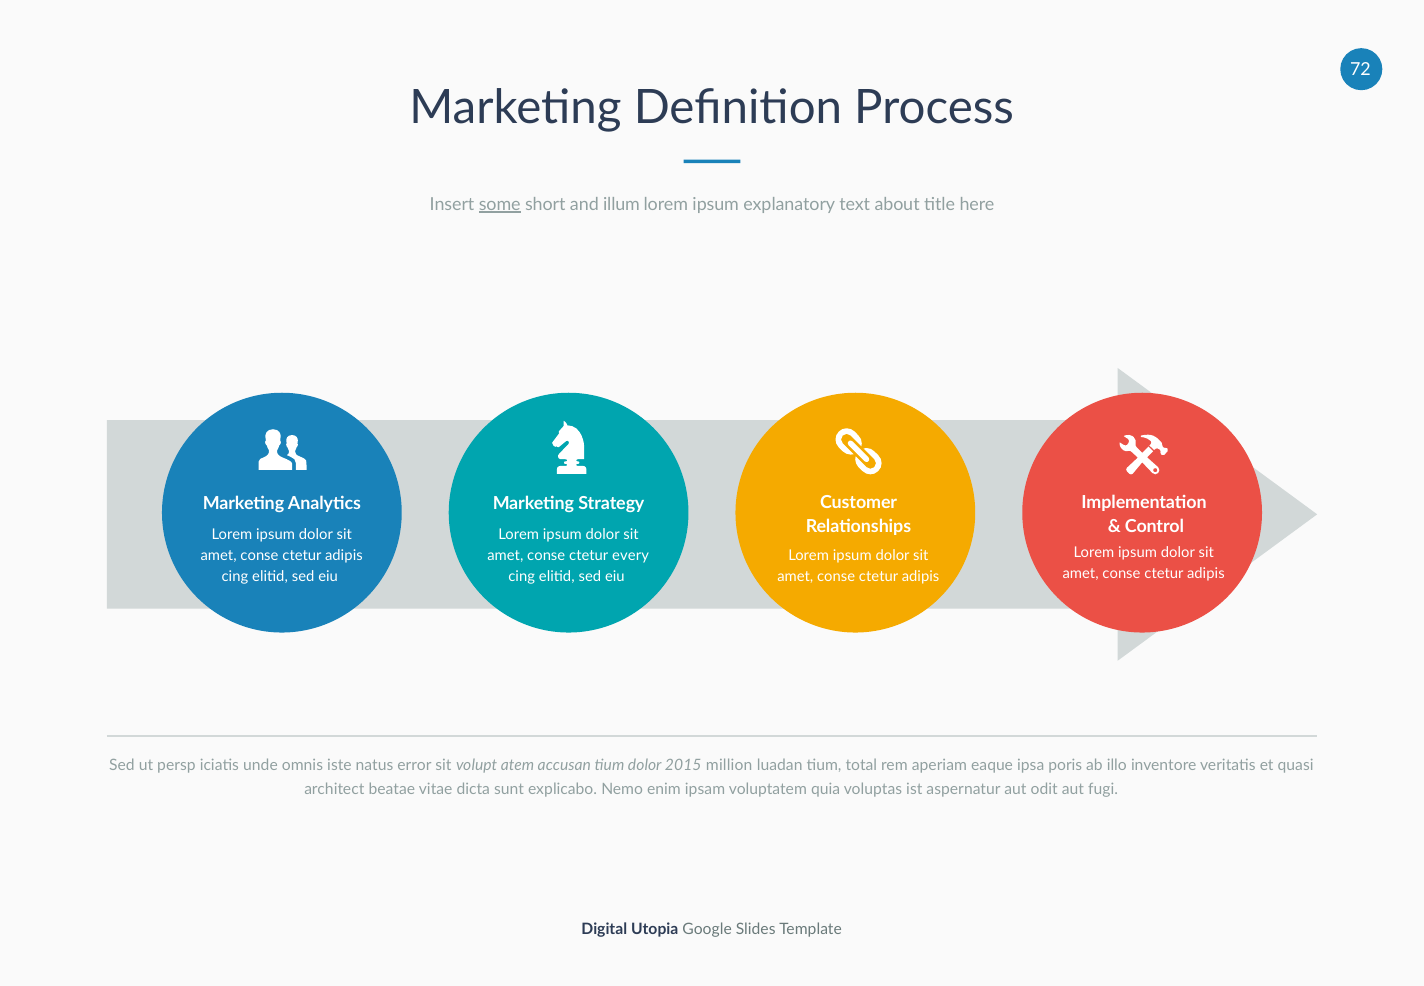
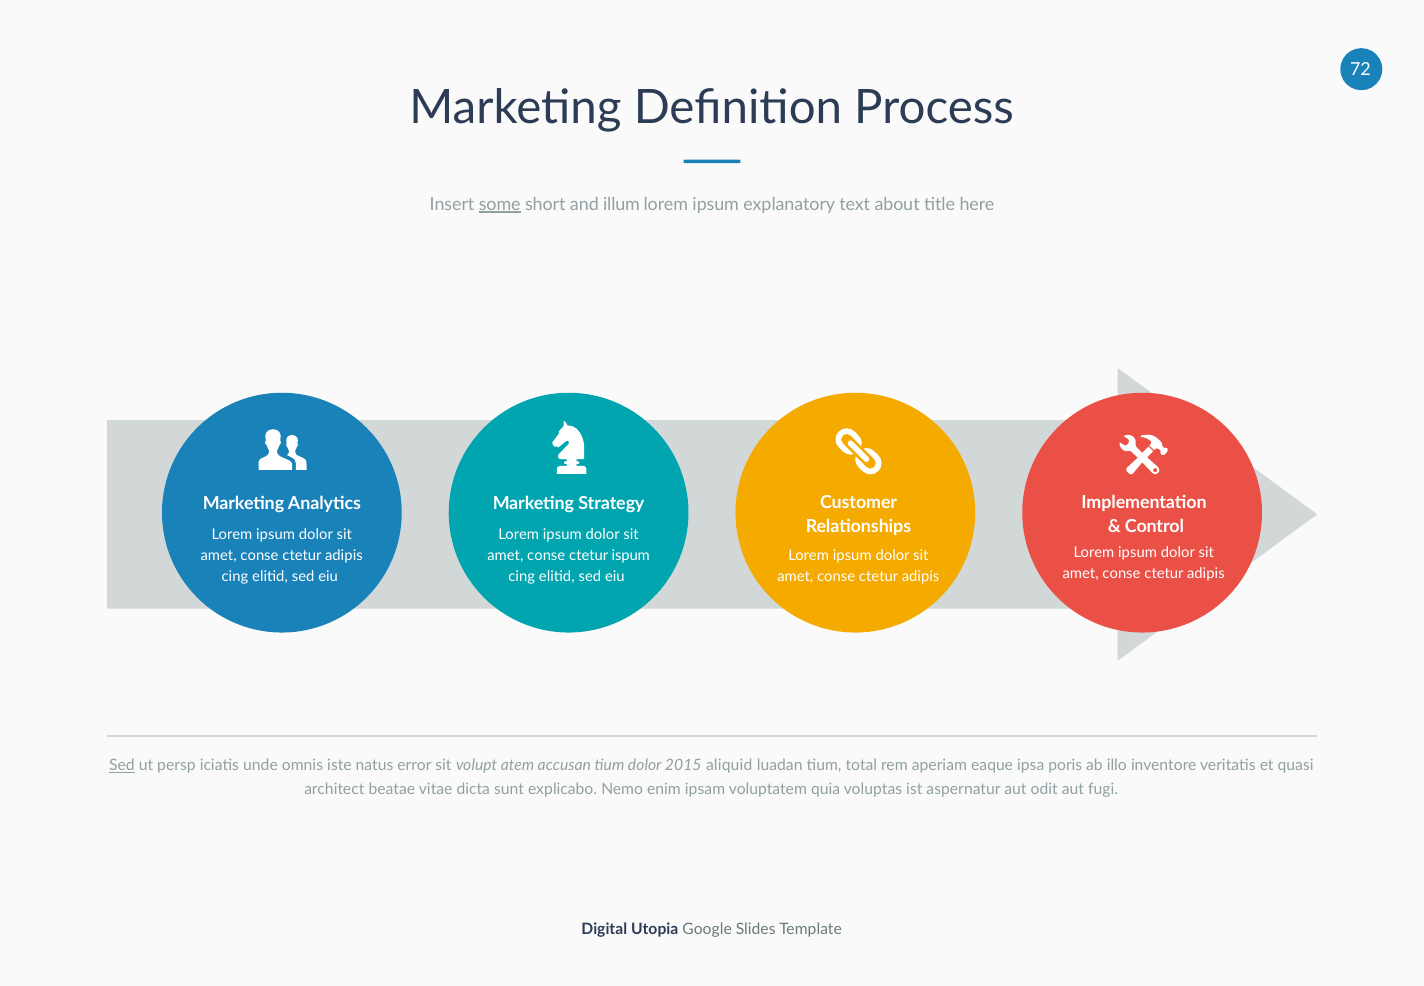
every: every -> ispum (631, 555)
Sed underline: none -> present (122, 765)
million: million -> aliquid (729, 765)
